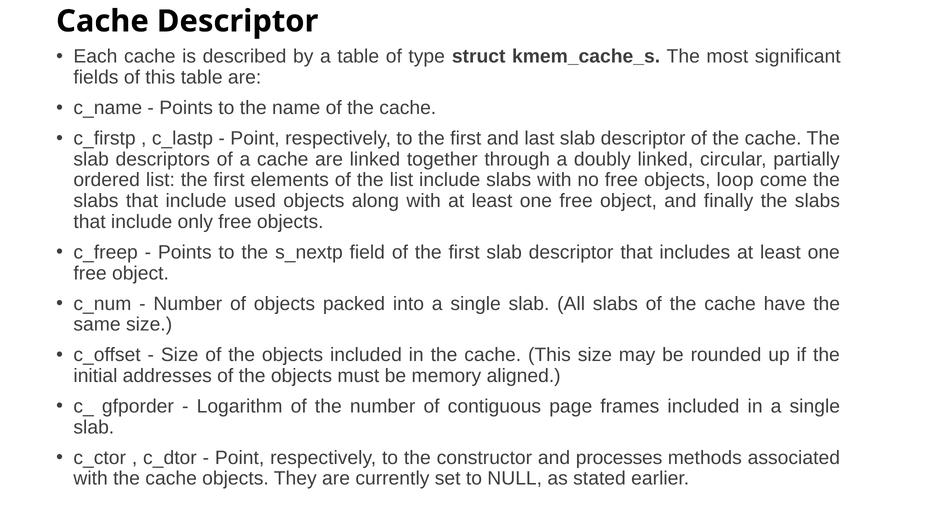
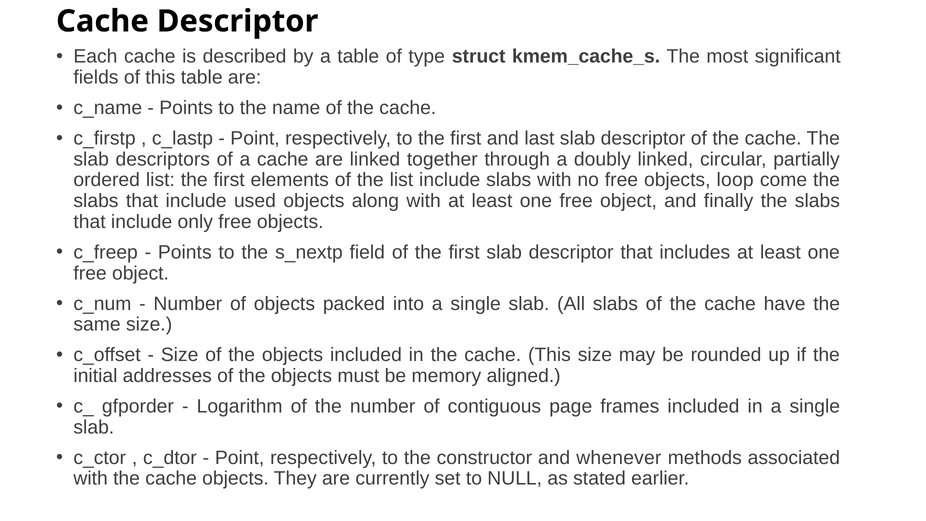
processes: processes -> whenever (619, 458)
